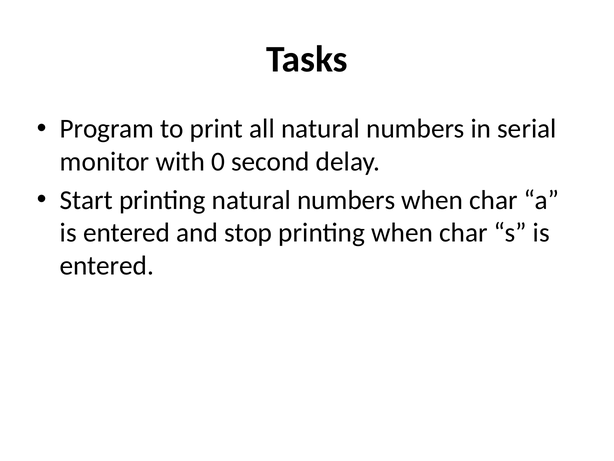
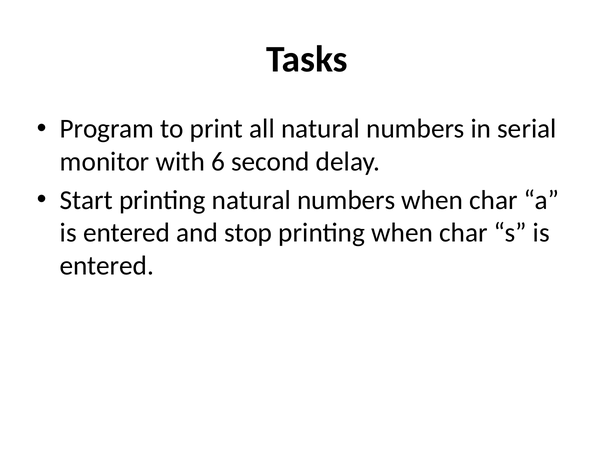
0: 0 -> 6 (218, 162)
